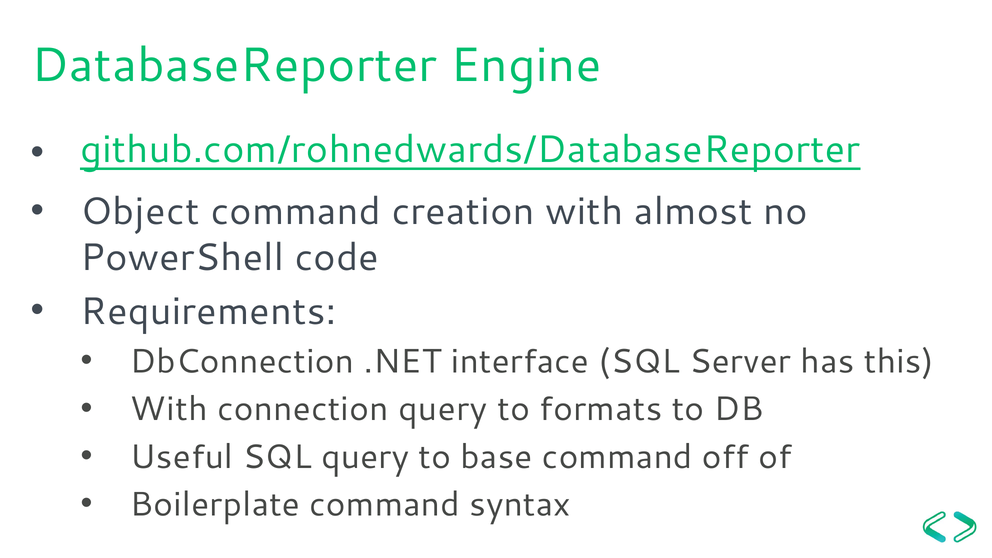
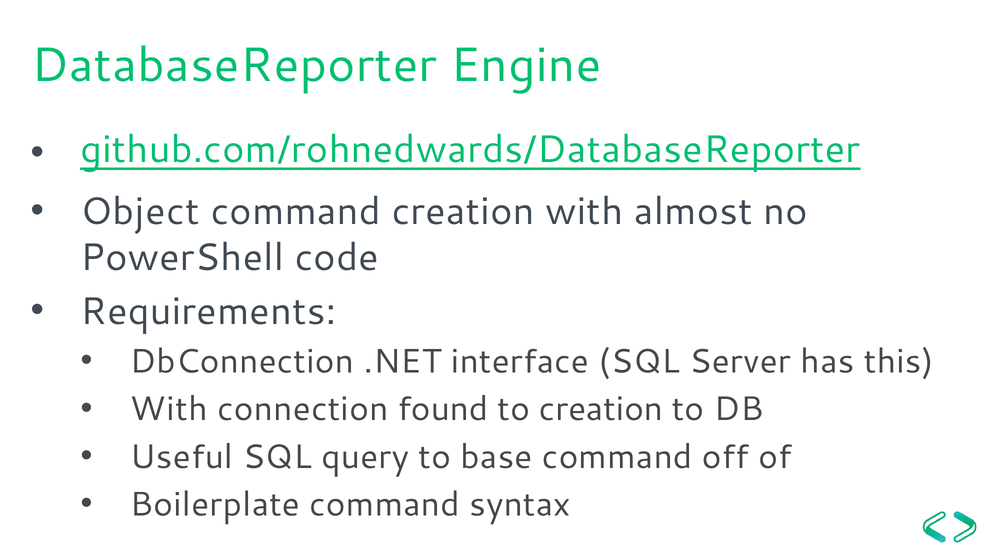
connection query: query -> found (443, 409)
to formats: formats -> creation (601, 409)
